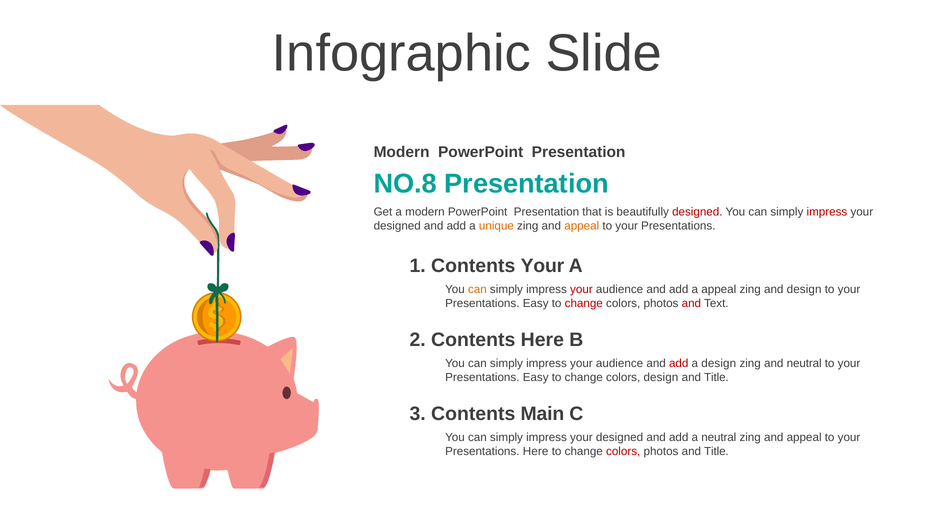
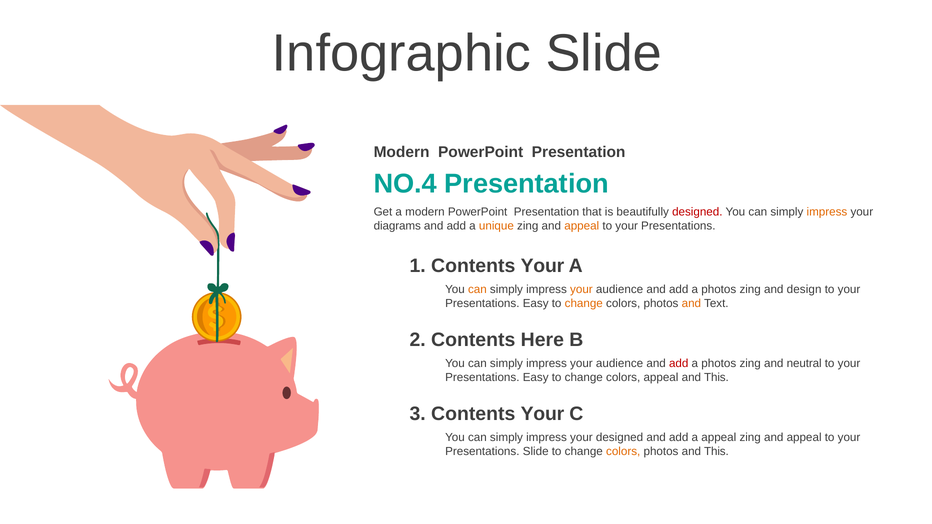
NO.8: NO.8 -> NO.4 (405, 184)
impress colour: red -> orange (827, 212)
designed: designed -> diagrams (397, 226)
your colour: red -> orange (581, 290)
appeal: appeal -> photos (719, 290)
change colour: red -> orange (584, 304)
and colour: red -> orange (691, 304)
design: design -> photos (719, 364)
colors design: design -> appeal (661, 378)
Title: Title -> This (716, 378)
3 Contents Main: Main -> Your (542, 414)
a neutral: neutral -> appeal (719, 438)
Presentations Here: Here -> Slide (536, 452)
colors colour: red -> orange (623, 452)
photos and Title: Title -> This (716, 452)
